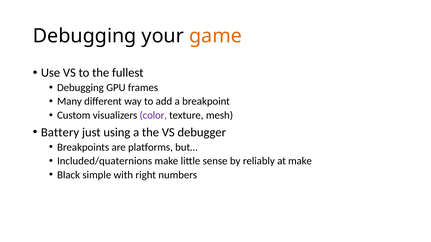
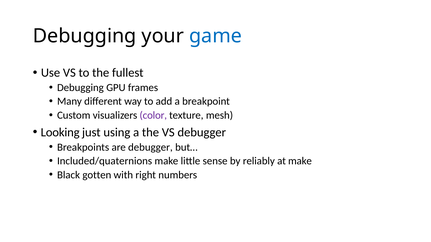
game colour: orange -> blue (216, 36)
Battery: Battery -> Looking (60, 133)
are platforms: platforms -> debugger (150, 147)
simple: simple -> gotten (97, 175)
